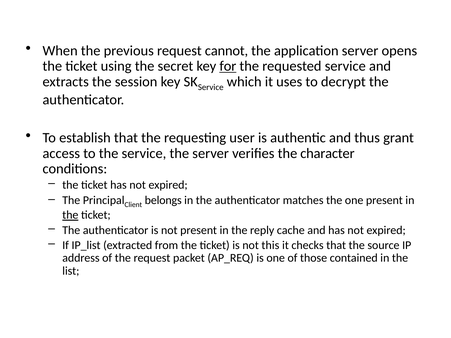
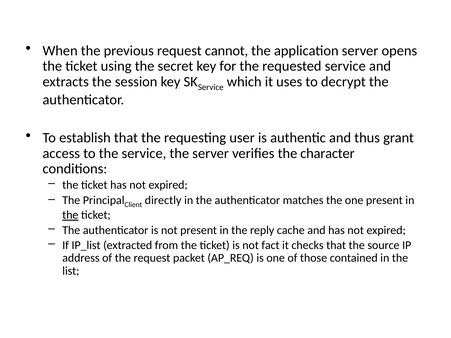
for underline: present -> none (228, 66)
belongs: belongs -> directly (163, 200)
this: this -> fact (271, 245)
